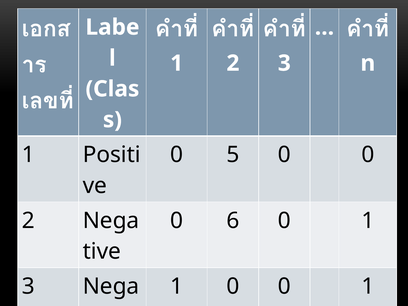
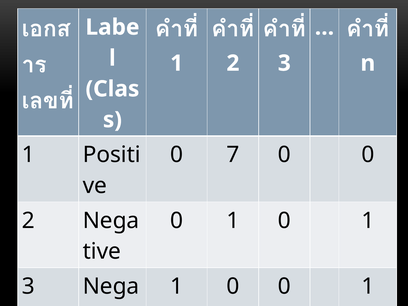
5: 5 -> 7 (233, 155)
6: 6 -> 1 (233, 221)
